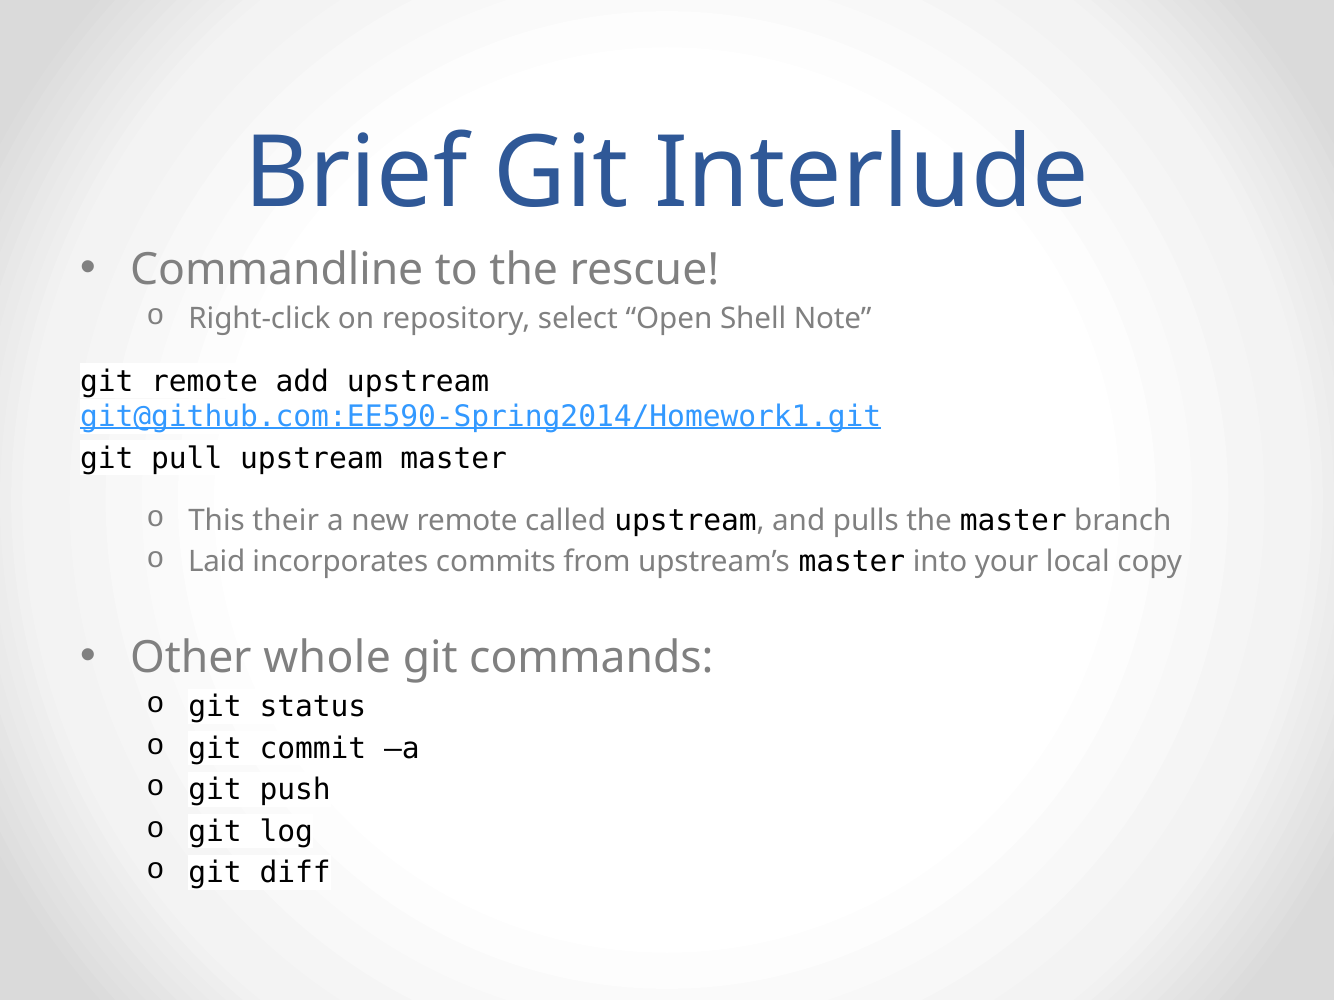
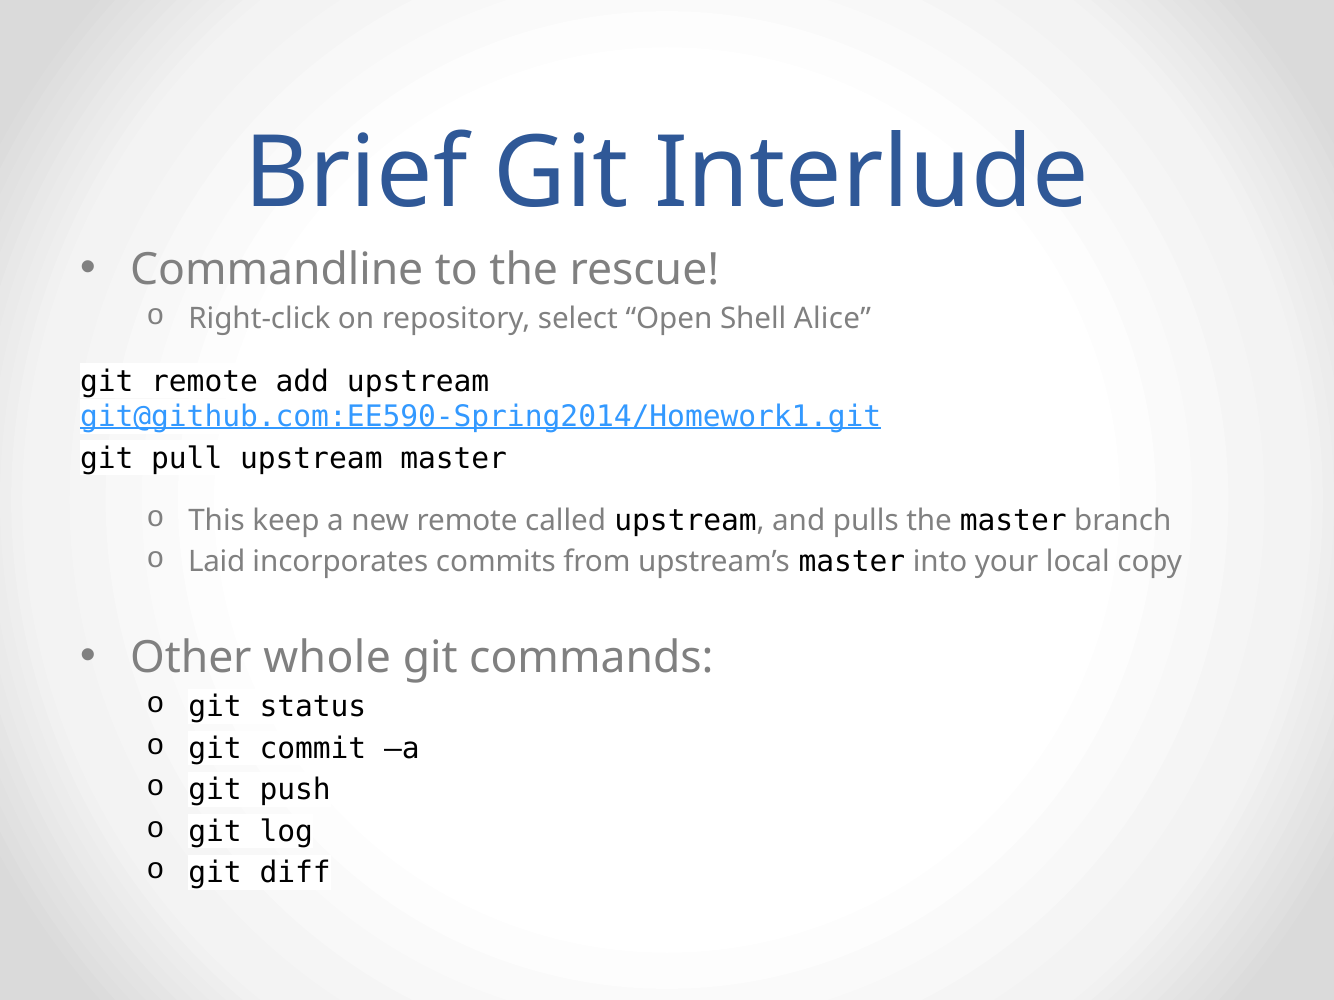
Note: Note -> Alice (832, 319)
their: their -> keep (286, 521)
